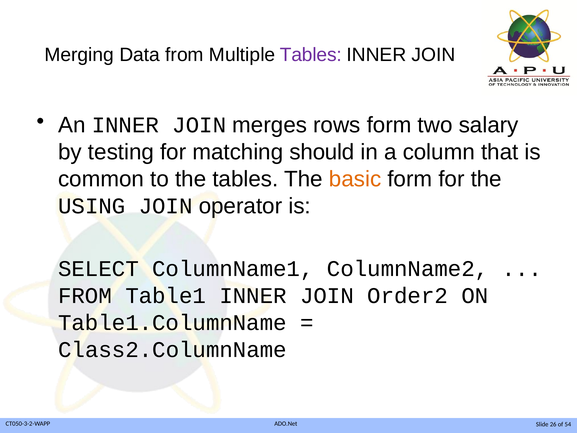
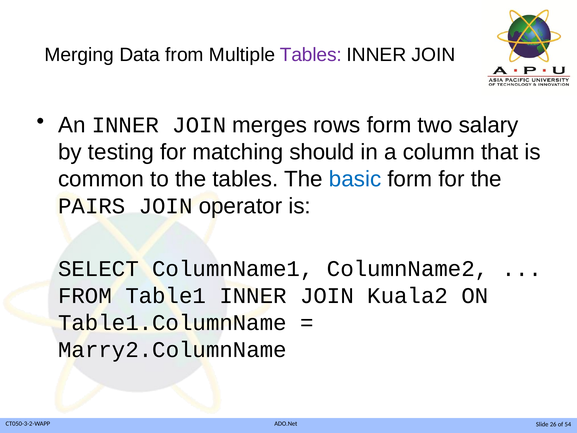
basic colour: orange -> blue (355, 179)
USING: USING -> PAIRS (92, 206)
Order2: Order2 -> Kuala2 (408, 296)
Class2.ColumnName: Class2.ColumnName -> Marry2.ColumnName (172, 350)
